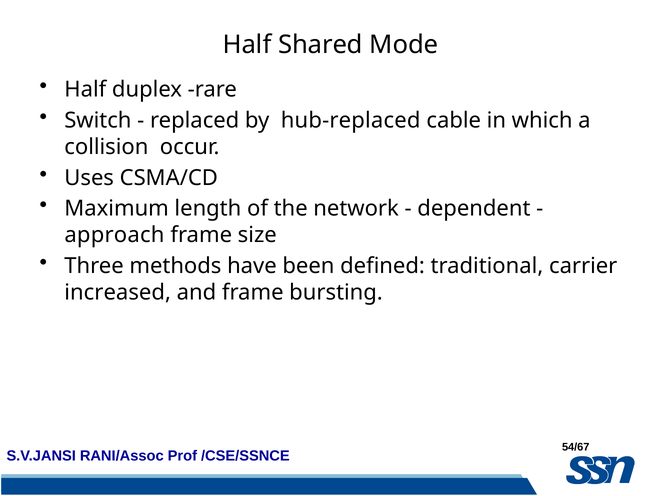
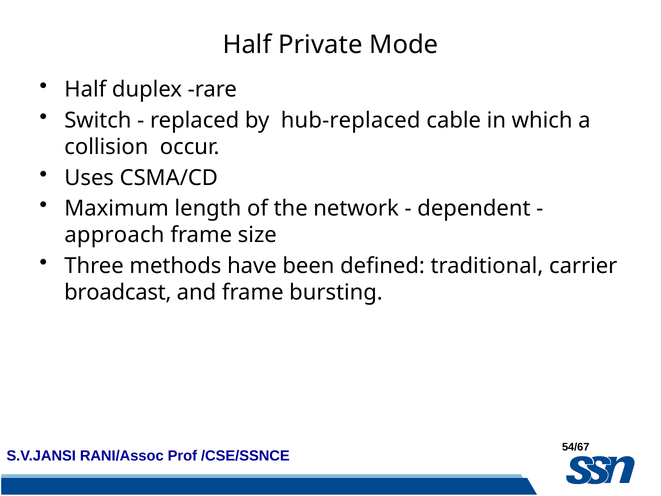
Shared: Shared -> Private (320, 45)
increased: increased -> broadcast (118, 292)
